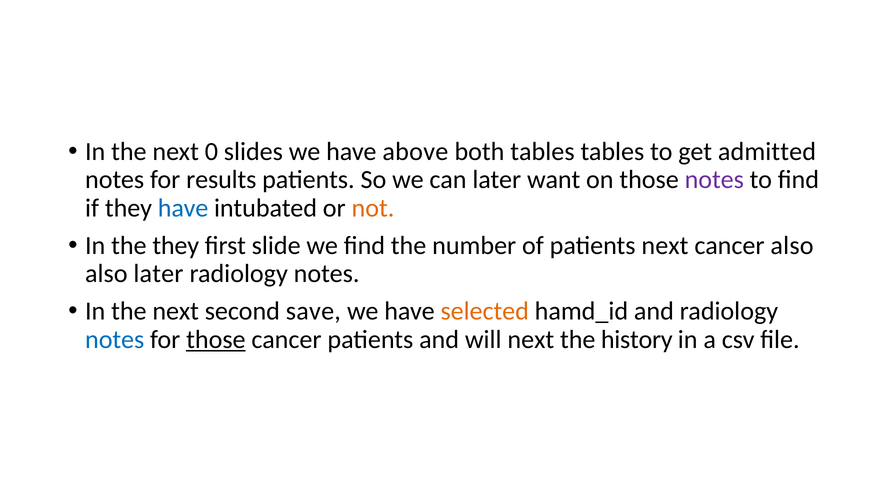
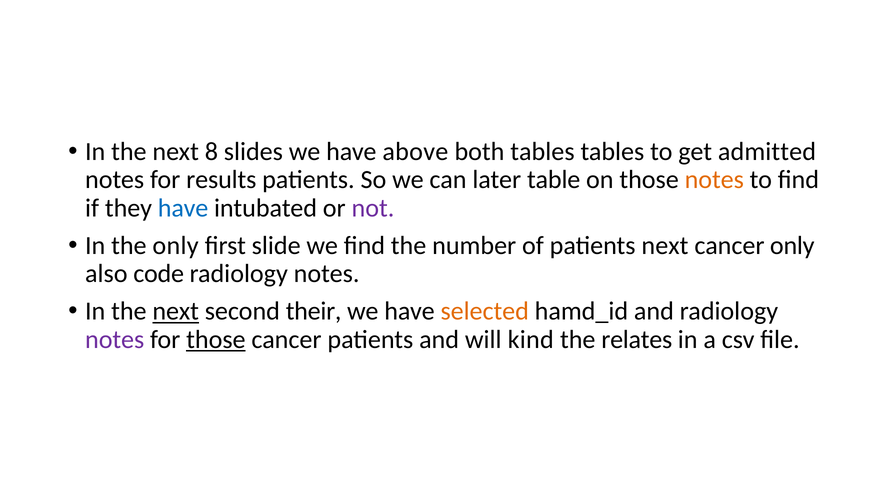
0: 0 -> 8 (211, 151)
want: want -> table (554, 180)
notes colour: purple -> orange (714, 180)
not colour: orange -> purple (373, 208)
the they: they -> only (176, 246)
cancer also: also -> only (792, 246)
also later: later -> code (159, 274)
next underline: none -> present (176, 311)
save: save -> their (314, 311)
notes colour: blue -> purple (115, 340)
will next: next -> kind (531, 340)
history: history -> relates (637, 340)
